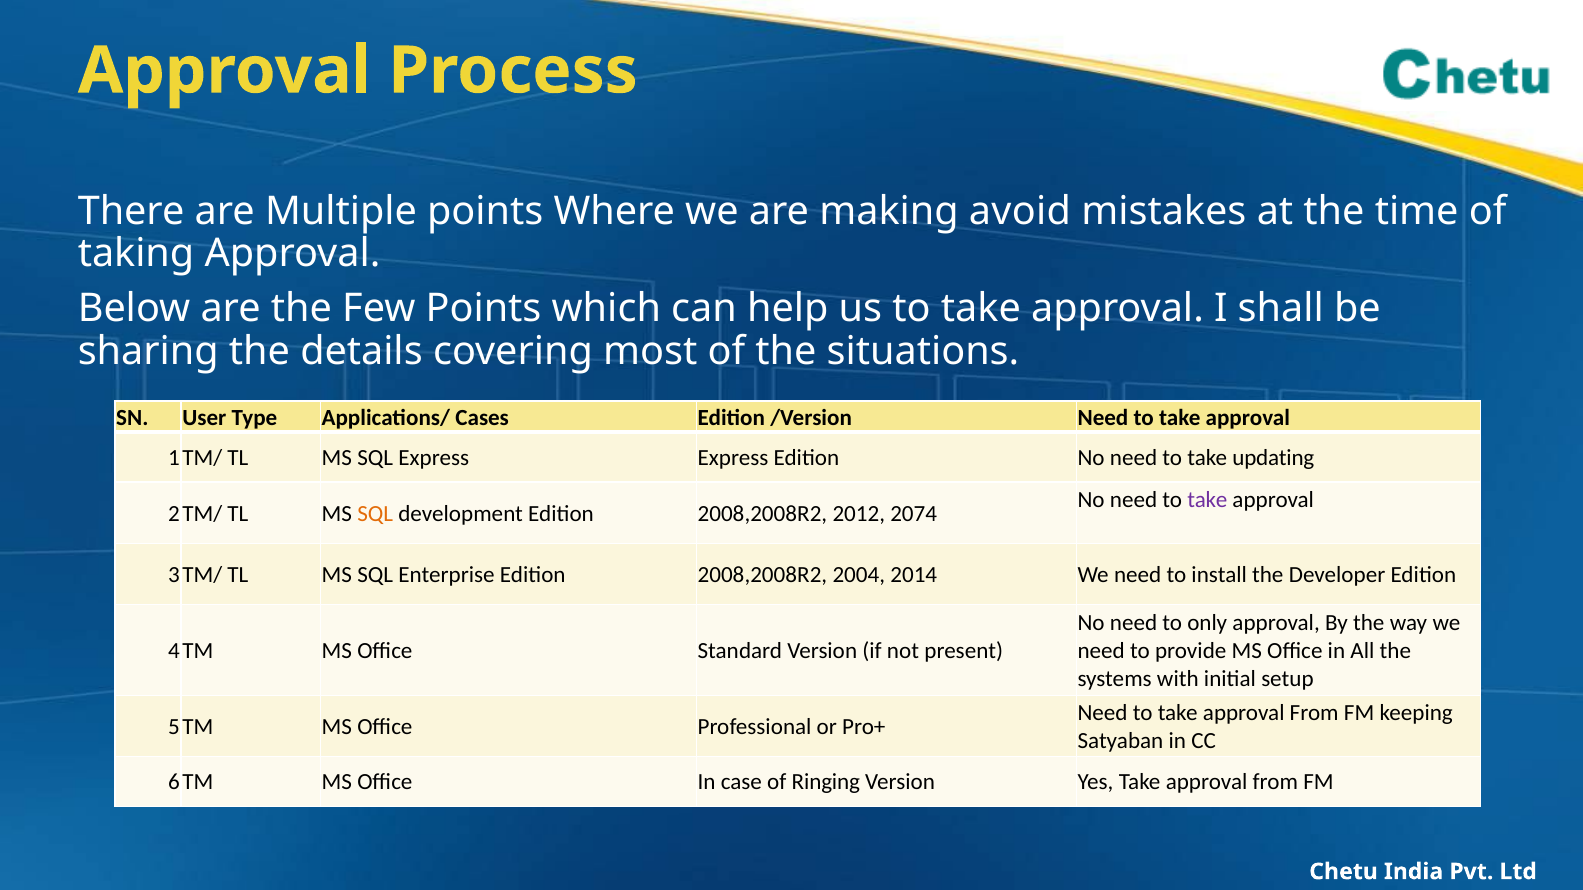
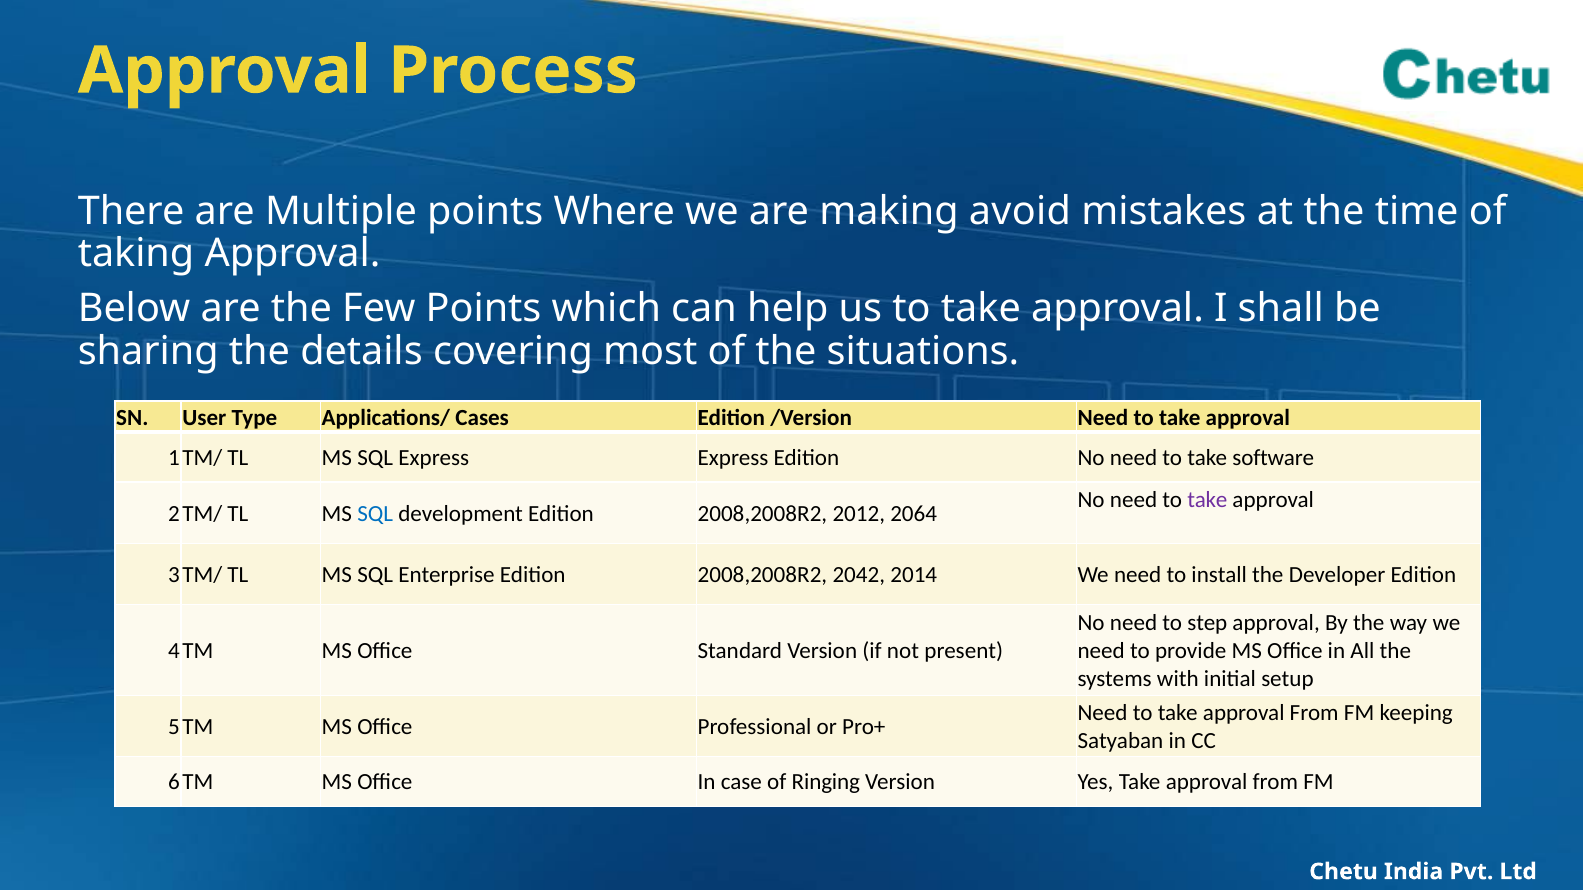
updating: updating -> software (1273, 458)
SQL colour: orange -> blue (375, 514)
2074: 2074 -> 2064 (914, 514)
2004: 2004 -> 2042 (859, 575)
only: only -> step (1207, 623)
